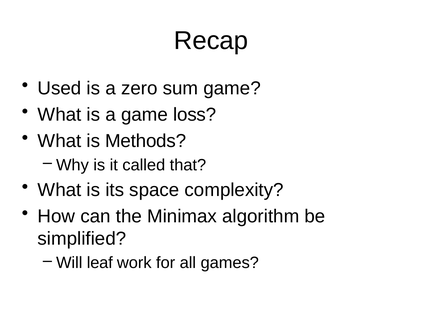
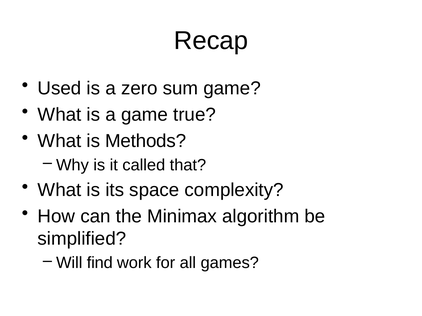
loss: loss -> true (195, 115)
leaf: leaf -> find (100, 263)
